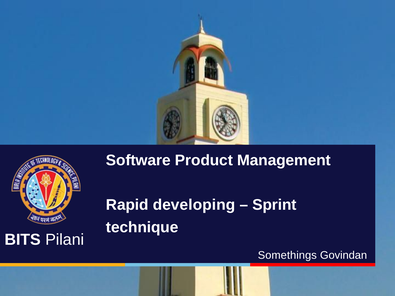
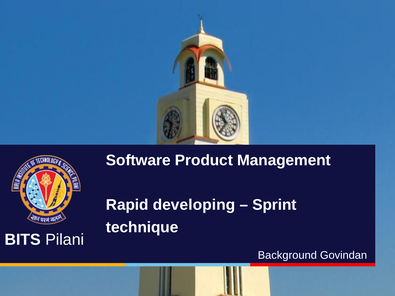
Somethings: Somethings -> Background (287, 255)
